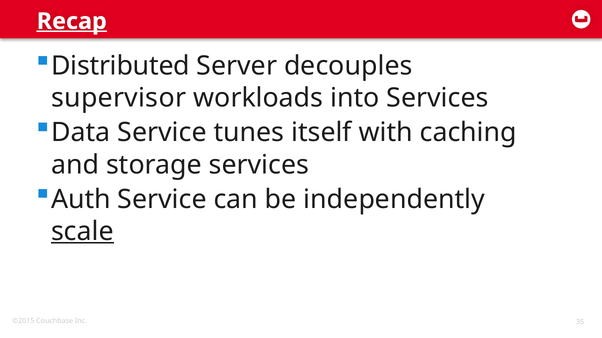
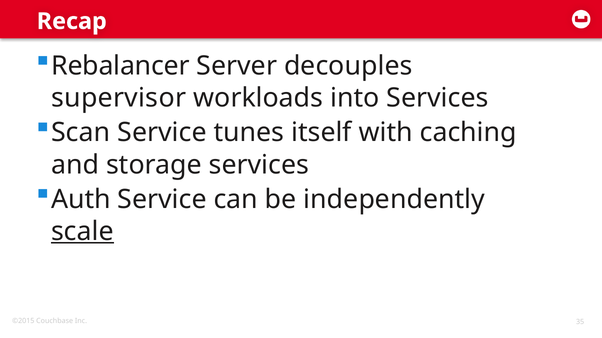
Recap underline: present -> none (72, 21)
Distributed: Distributed -> Rebalancer (120, 66)
Data: Data -> Scan (81, 133)
